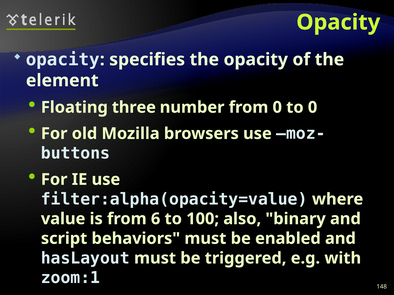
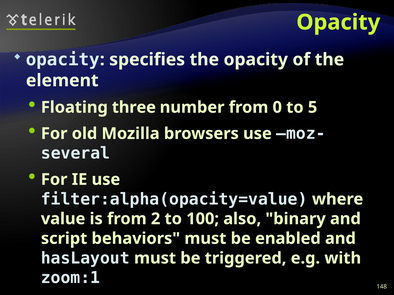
to 0: 0 -> 5 (313, 108)
buttons: buttons -> several (75, 153)
6: 6 -> 2 (156, 219)
